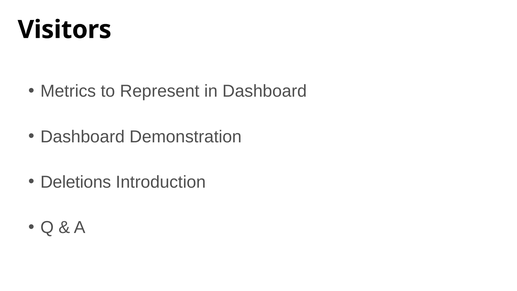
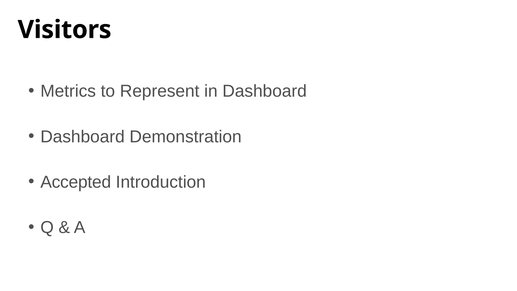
Deletions: Deletions -> Accepted (76, 182)
